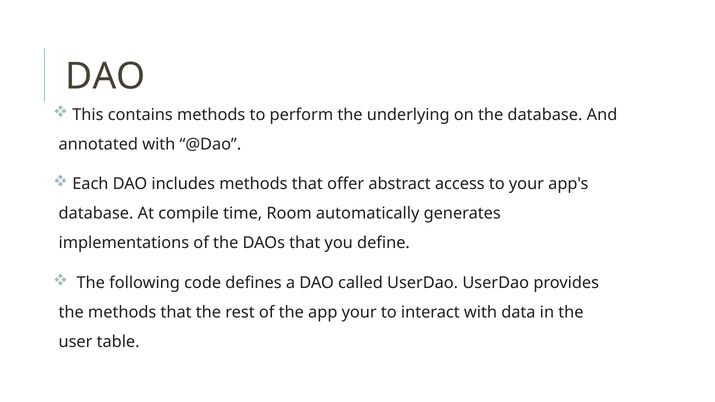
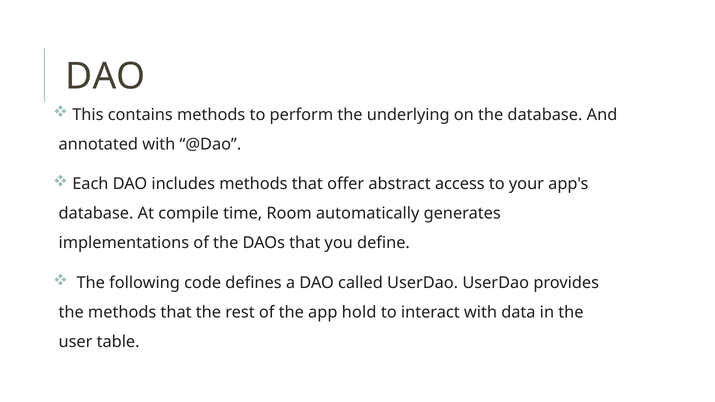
app your: your -> hold (359, 312)
